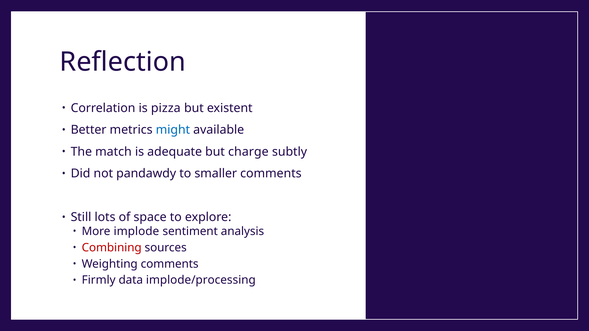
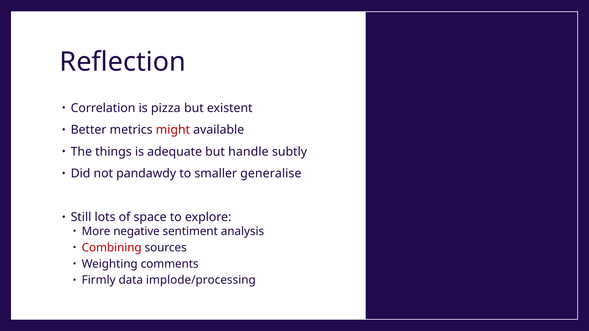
might colour: blue -> red (173, 130)
match: match -> things (113, 152)
charge: charge -> handle (248, 152)
smaller comments: comments -> generalise (271, 174)
implode: implode -> negative (137, 232)
